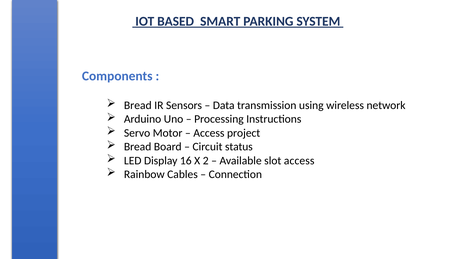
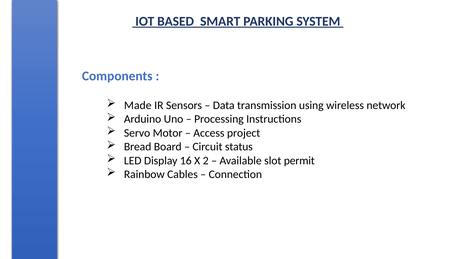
Bread: Bread -> Made (138, 105)
slot access: access -> permit (299, 160)
